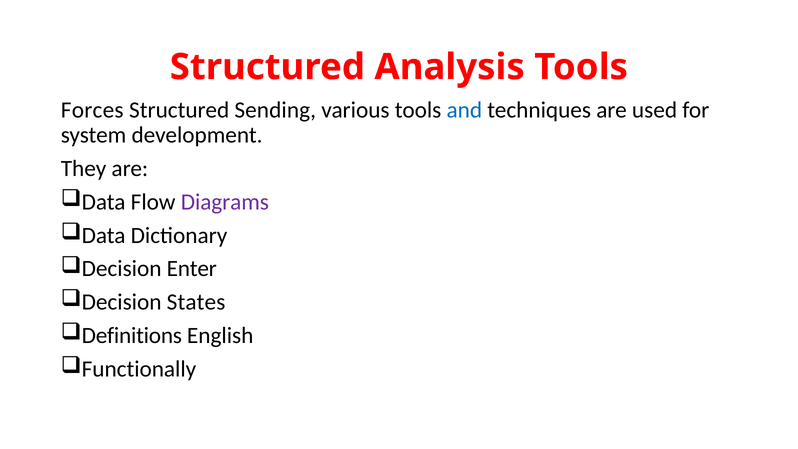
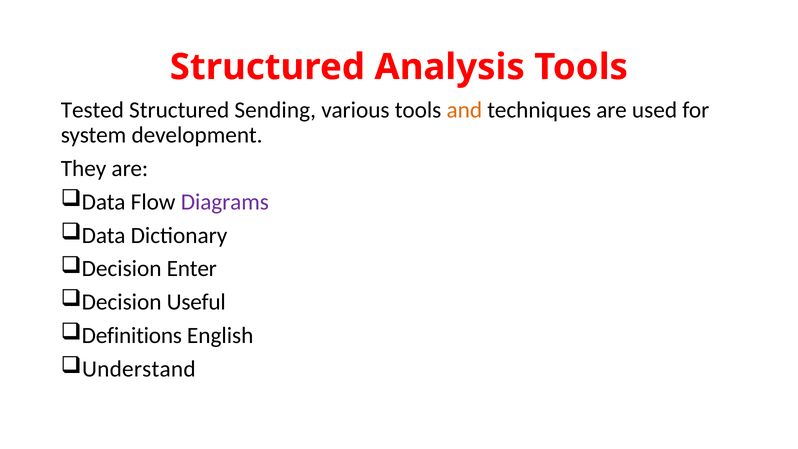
Forces: Forces -> Tested (92, 110)
and colour: blue -> orange (464, 110)
States: States -> Useful (196, 302)
Functionally: Functionally -> Understand (139, 369)
